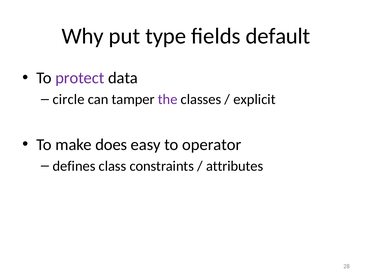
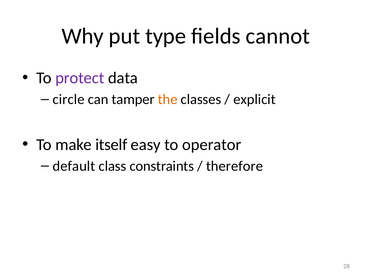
default: default -> cannot (278, 36)
the colour: purple -> orange (168, 99)
does: does -> itself (111, 145)
defines: defines -> default (74, 166)
attributes: attributes -> therefore (235, 166)
